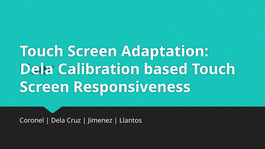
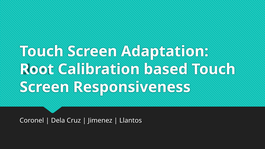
Dela: Dela -> Root (37, 69)
